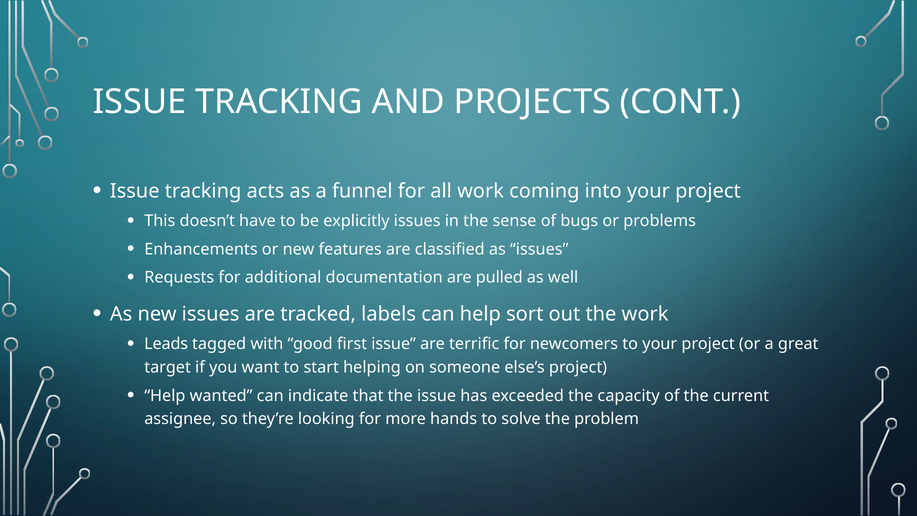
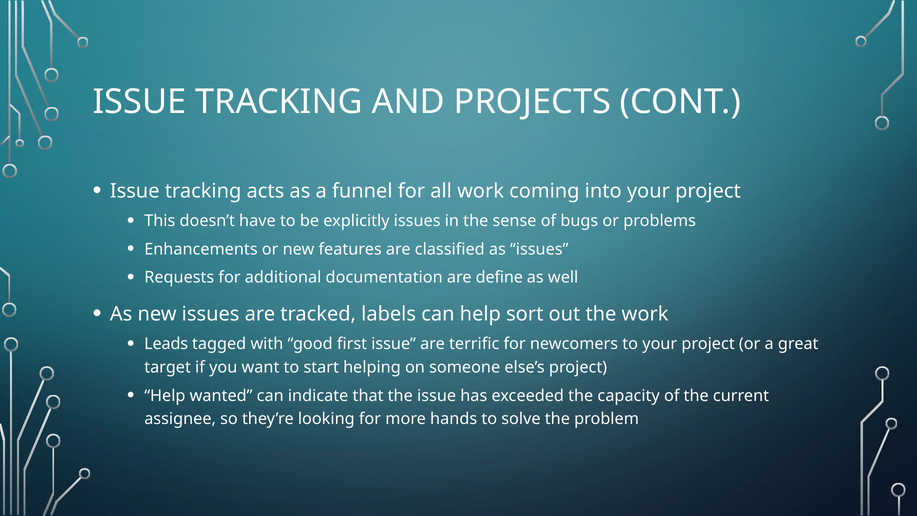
pulled: pulled -> define (499, 277)
